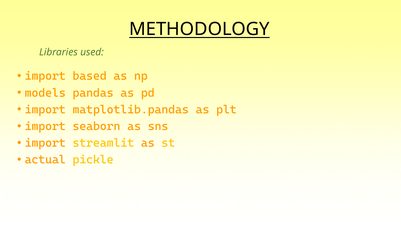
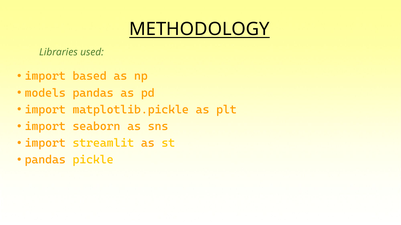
matplotlib.pandas: matplotlib.pandas -> matplotlib.pickle (131, 110)
actual: actual -> pandas (45, 160)
